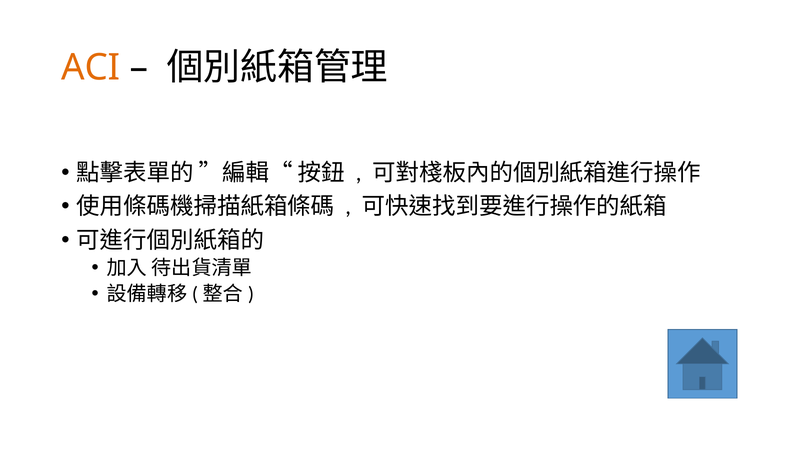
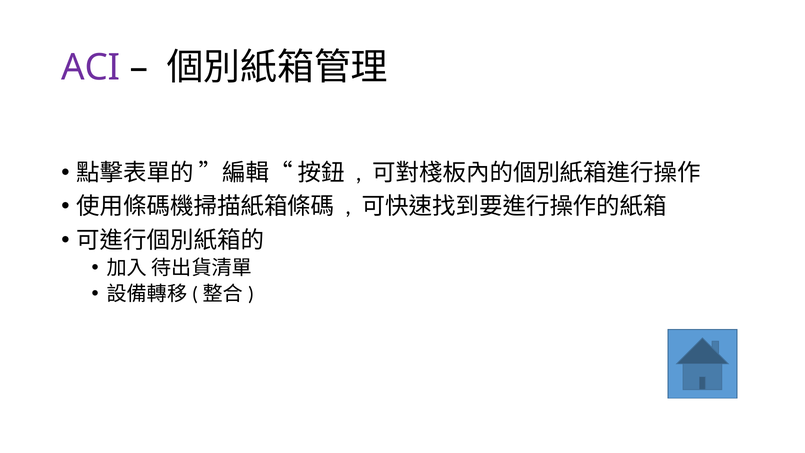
ACI colour: orange -> purple (91, 68)
